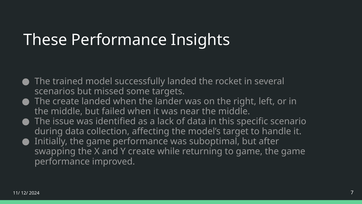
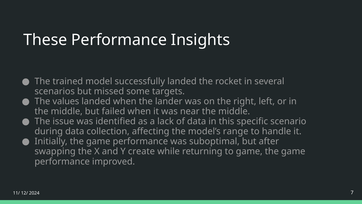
The create: create -> values (66, 101)
target: target -> range (236, 131)
